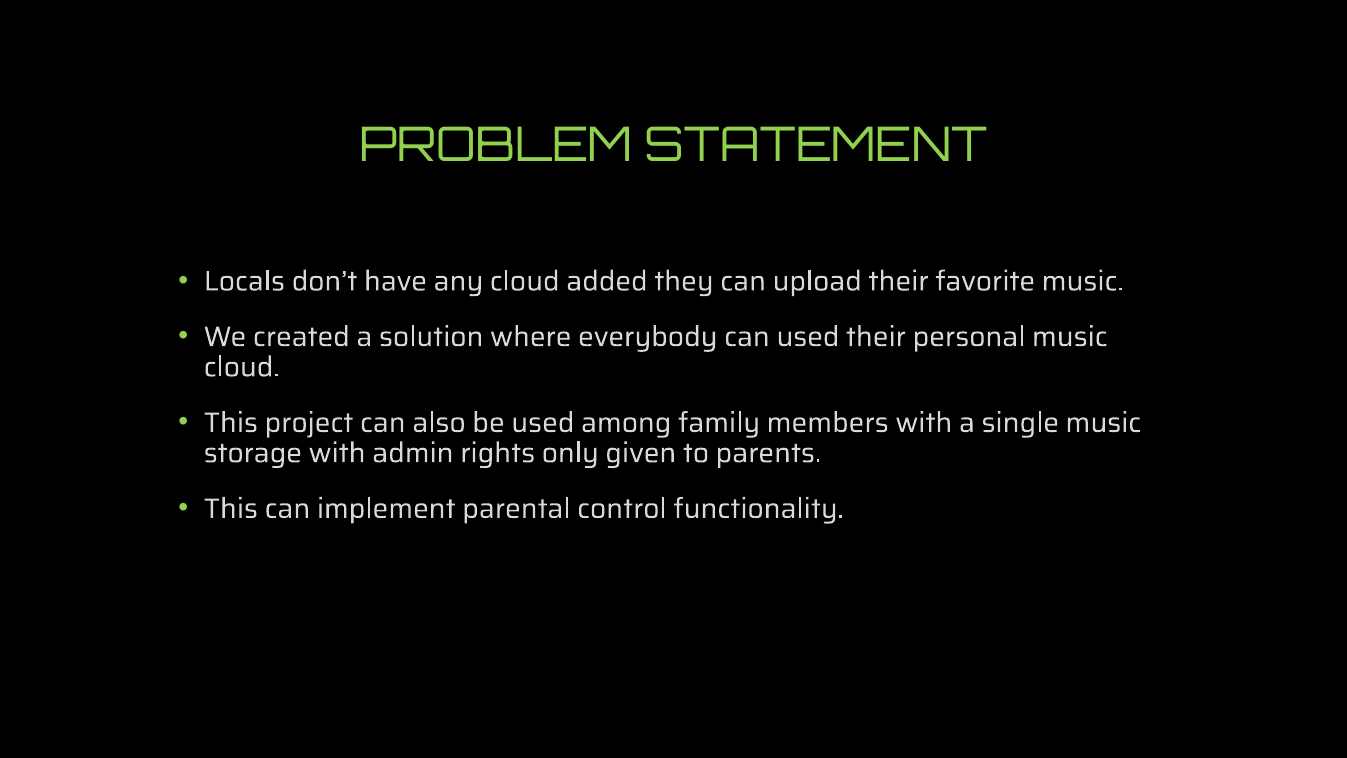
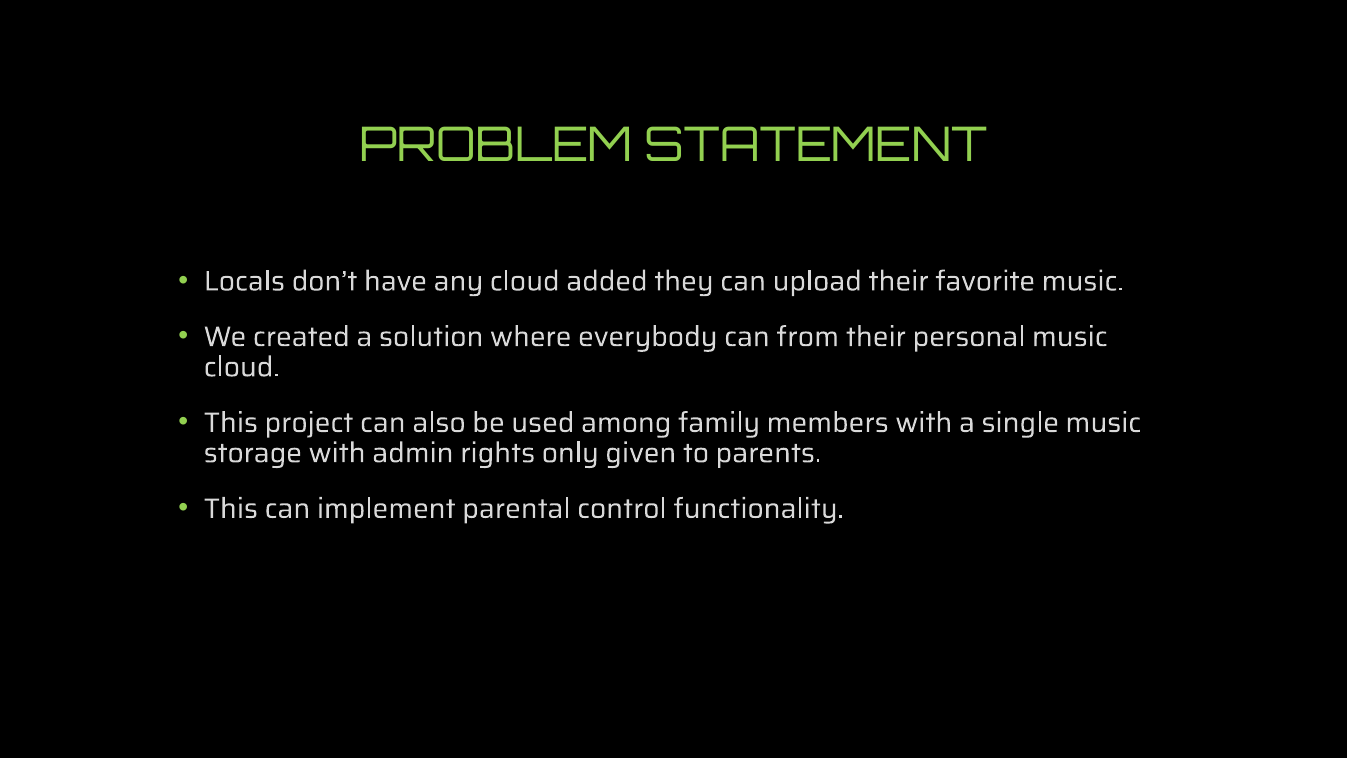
can used: used -> from (808, 337)
